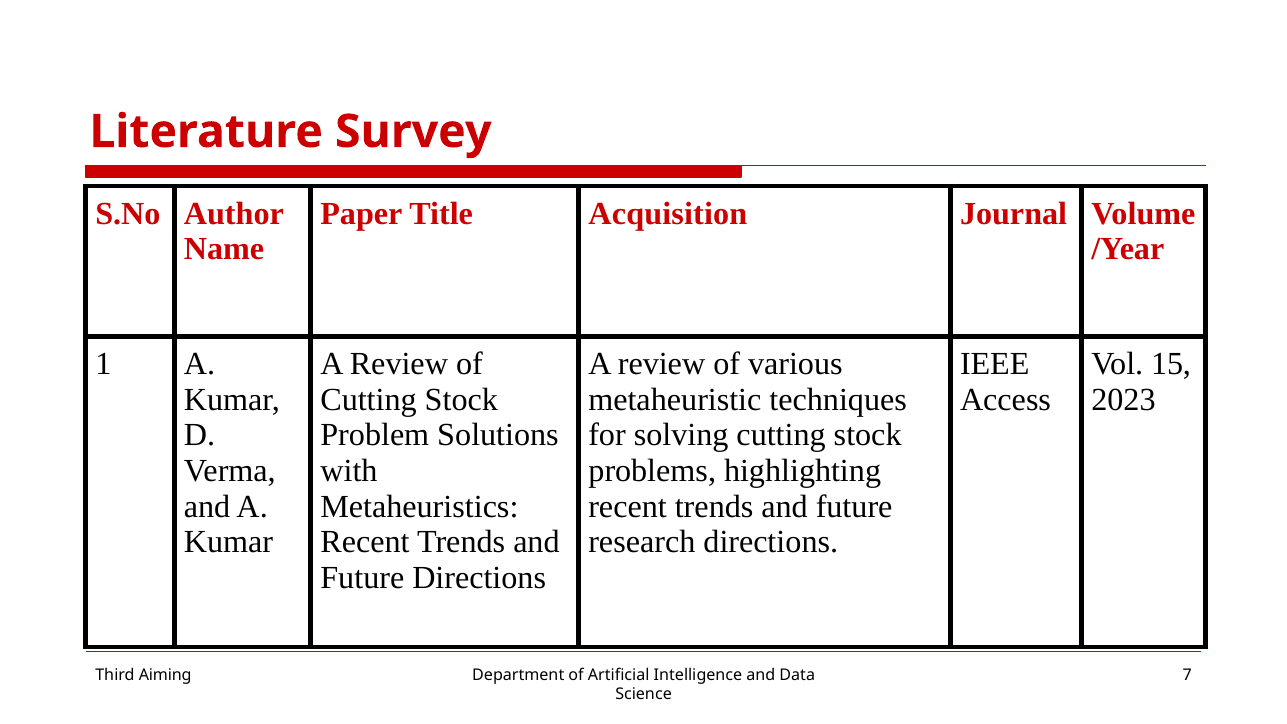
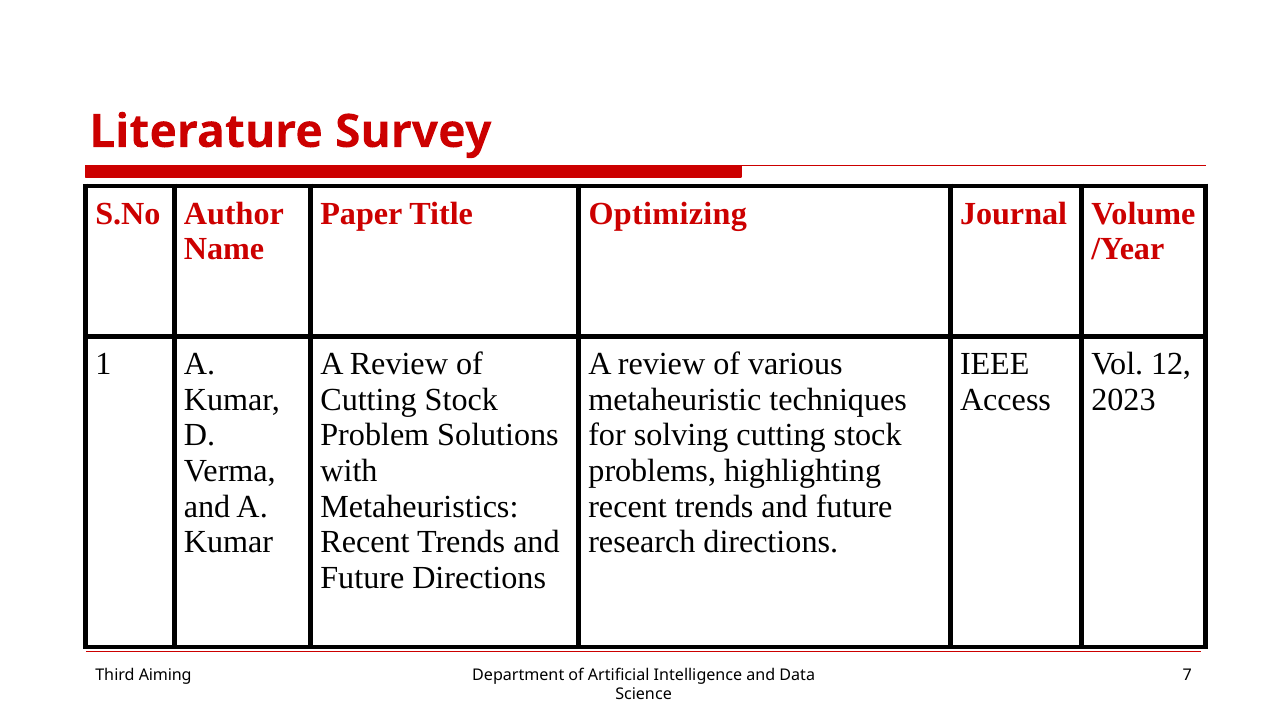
Acquisition: Acquisition -> Optimizing (668, 214)
15: 15 -> 12 (1171, 364)
